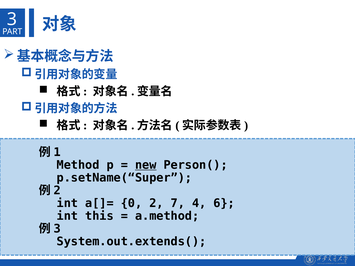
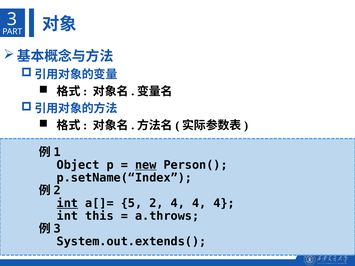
Method: Method -> Object (78, 165)
p.setName(“Super: p.setName(“Super -> p.setName(“Index (124, 178)
int underline: none -> present (67, 203)
0: 0 -> 5 (131, 203)
2 7: 7 -> 4 (178, 203)
6: 6 -> 4 (224, 203)
a.method: a.method -> a.throws (167, 216)
